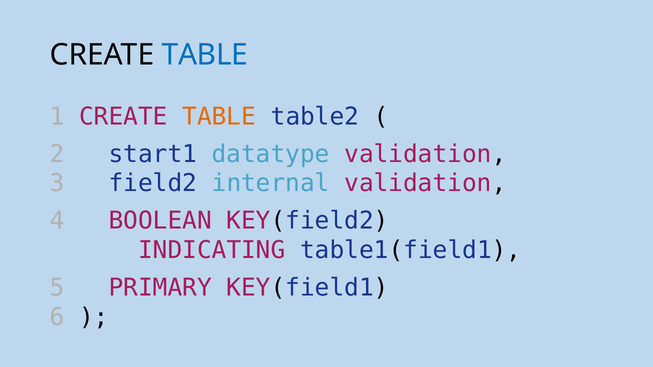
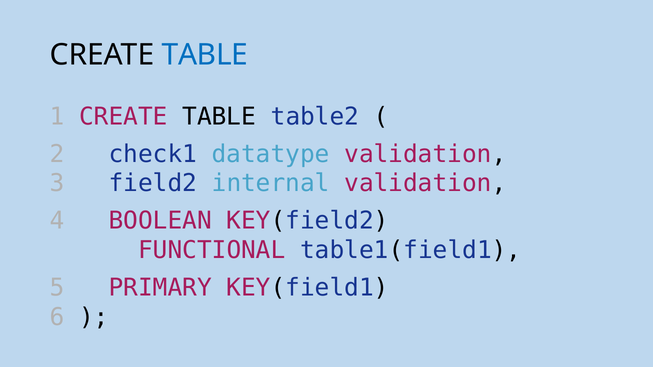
TABLE colour: orange -> black (219, 117)
start1: start1 -> check1 (153, 154)
INDICATING: INDICATING -> FUNCTIONAL (212, 250)
